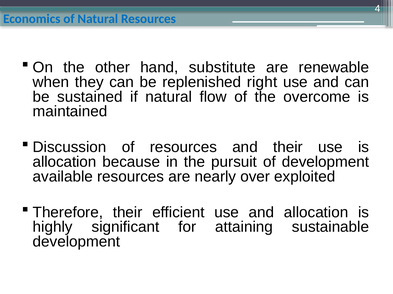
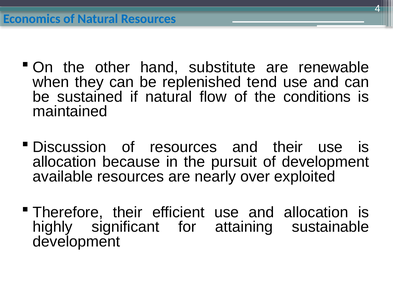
right: right -> tend (262, 82)
overcome: overcome -> conditions (317, 97)
